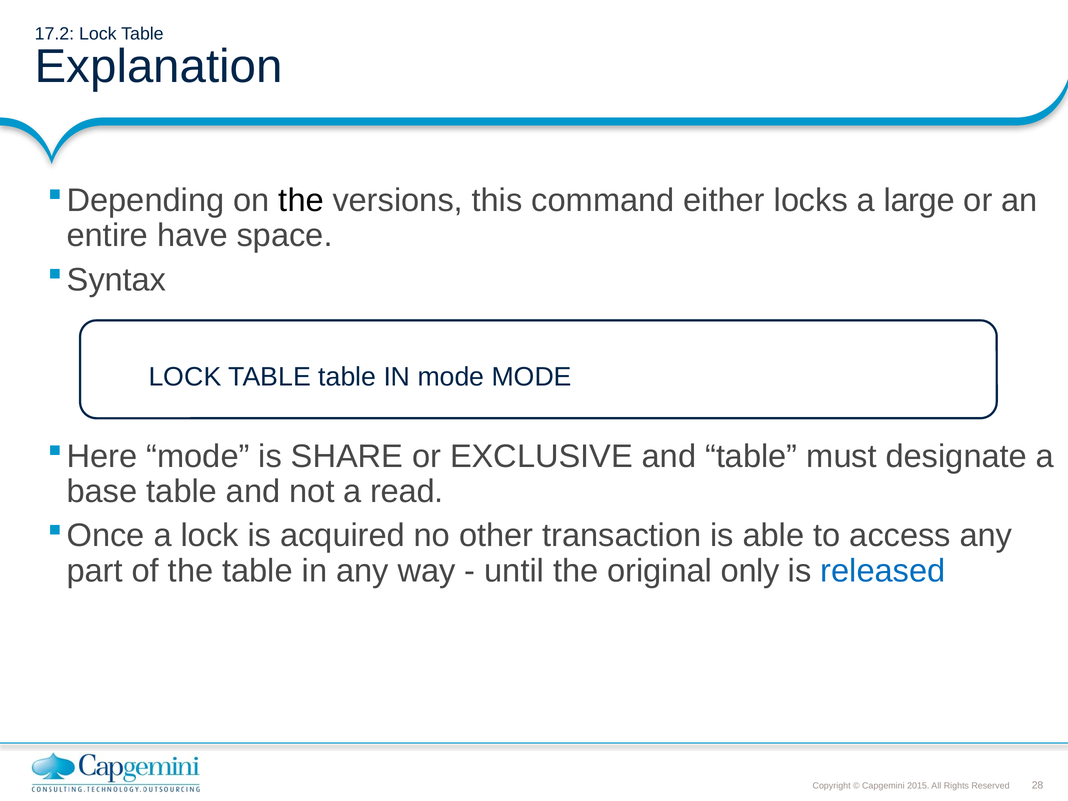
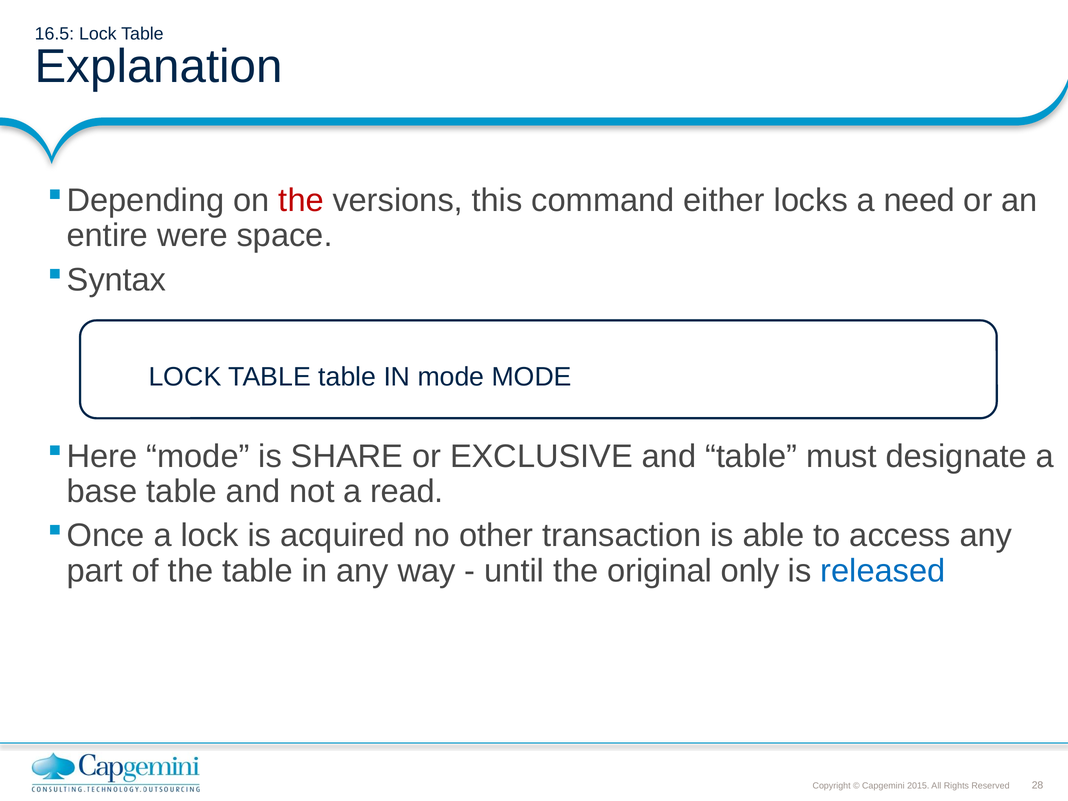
17.2: 17.2 -> 16.5 (54, 34)
the colour: black -> red (301, 200)
large: large -> need (919, 200)
have: have -> were (192, 236)
